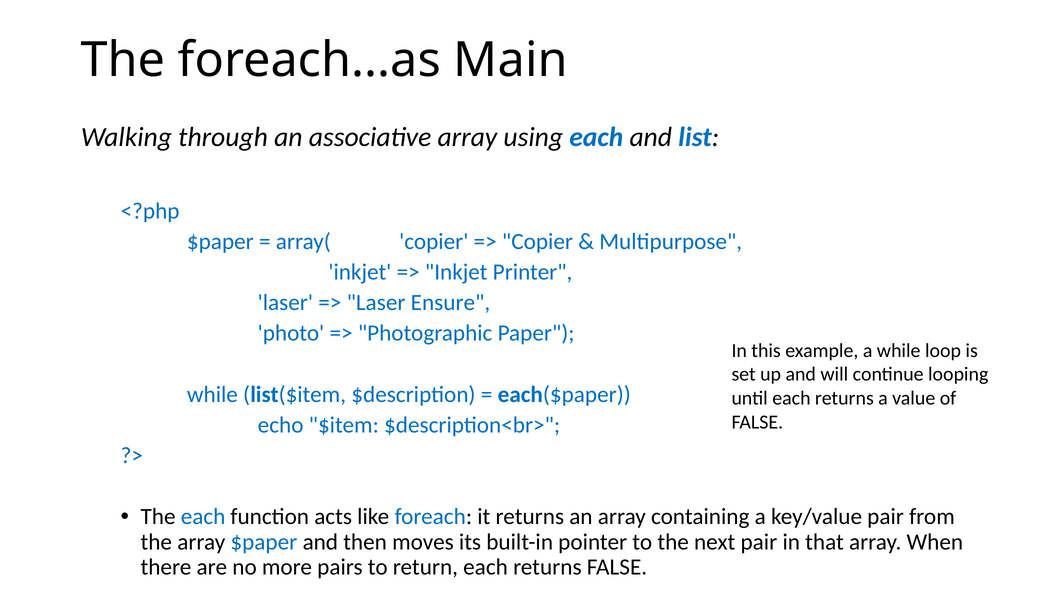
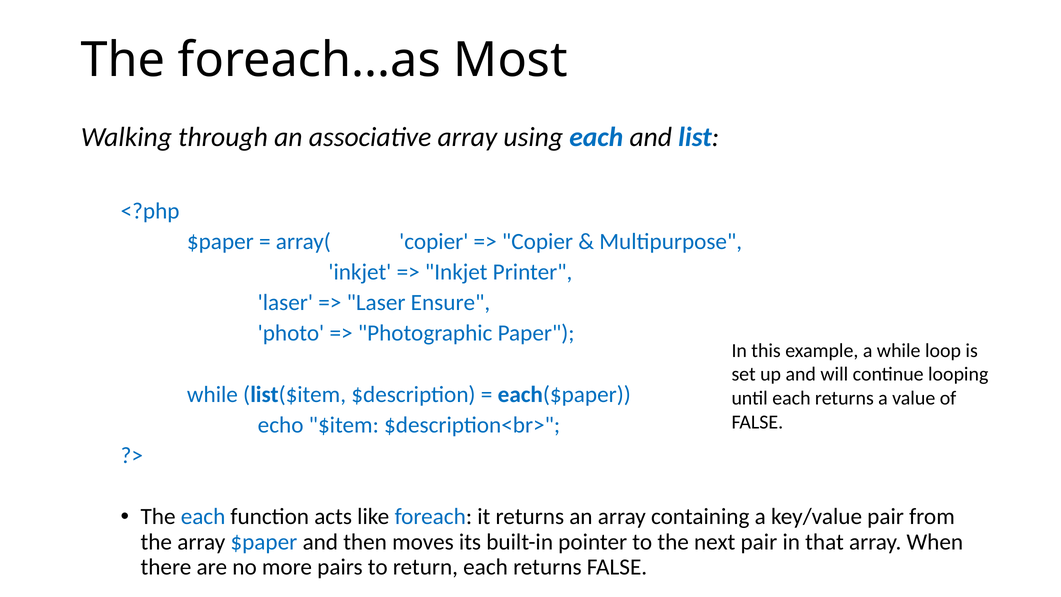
Main: Main -> Most (511, 60)
